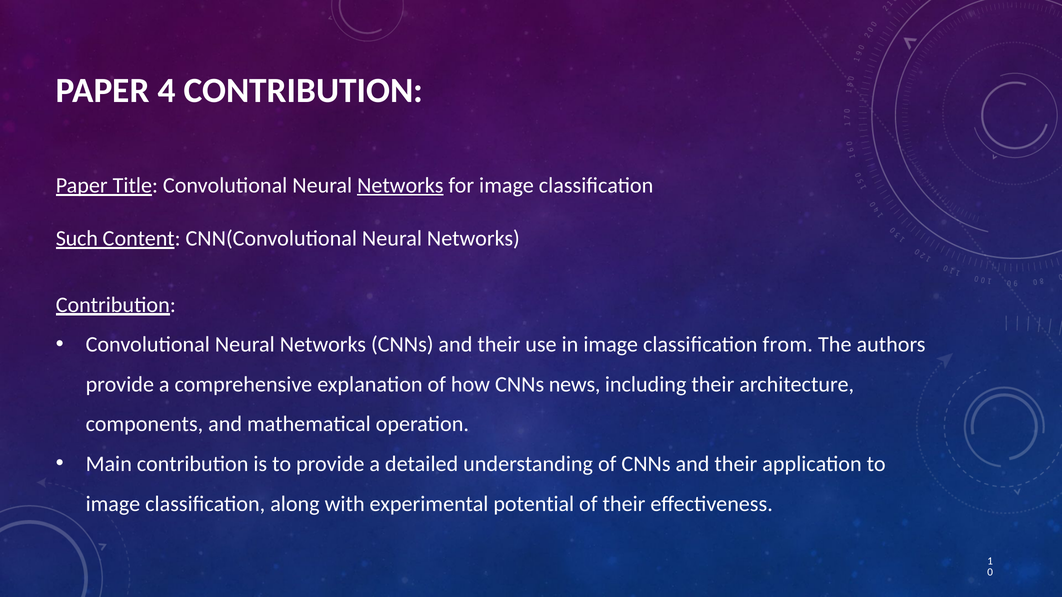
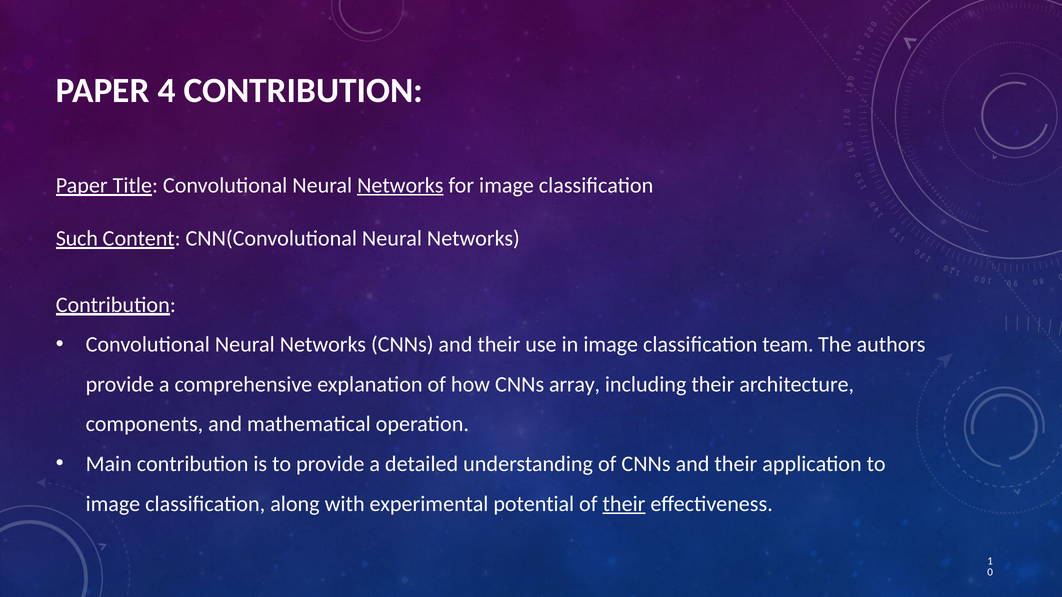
from: from -> team (788, 345)
news: news -> array (575, 385)
their underline: none -> present (624, 504)
